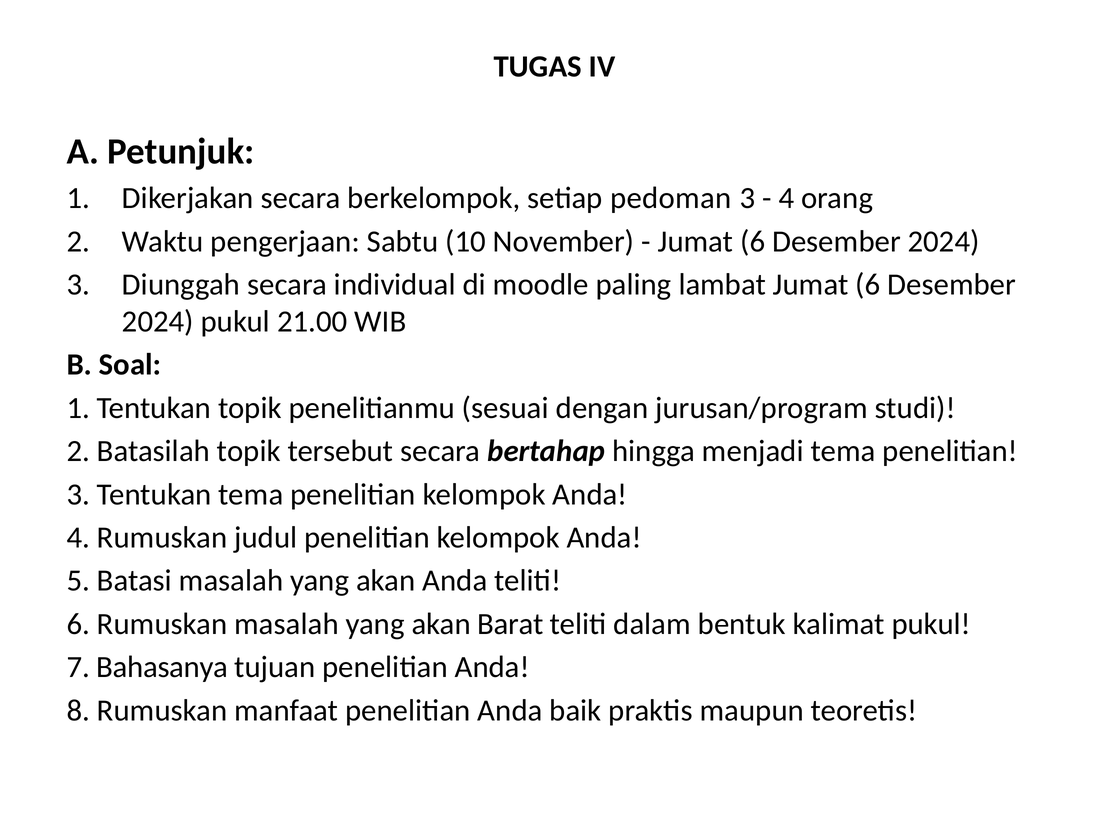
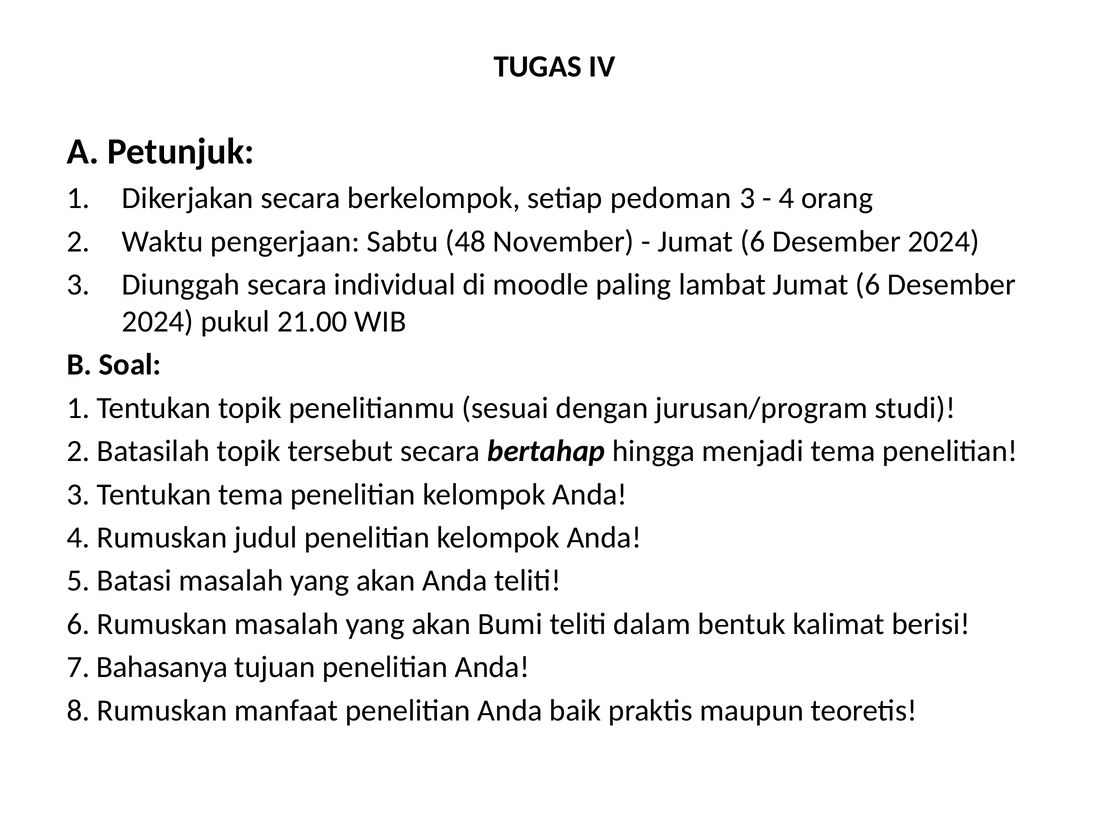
10: 10 -> 48 (466, 241)
Barat: Barat -> Bumi (510, 624)
kalimat pukul: pukul -> berisi (931, 624)
